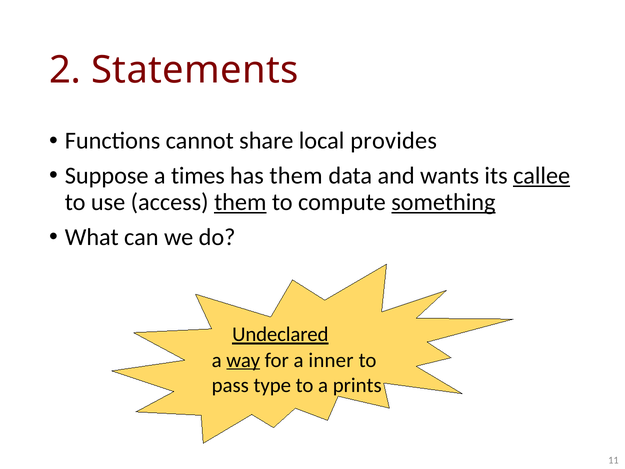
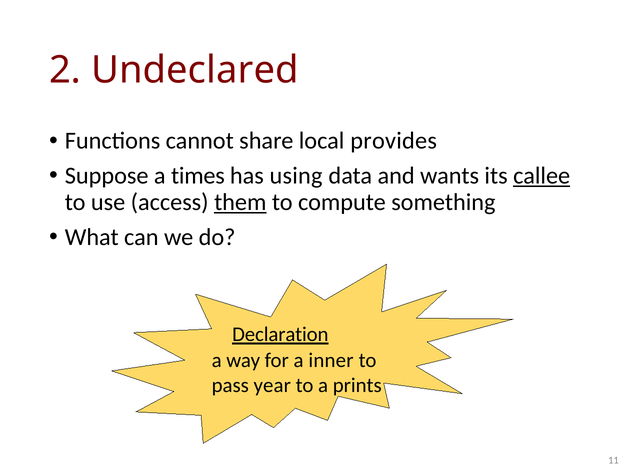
Statements: Statements -> Undeclared (195, 70)
has them: them -> using (296, 176)
something underline: present -> none (443, 202)
Undeclared: Undeclared -> Declaration (280, 334)
way underline: present -> none (243, 360)
type: type -> year (272, 385)
